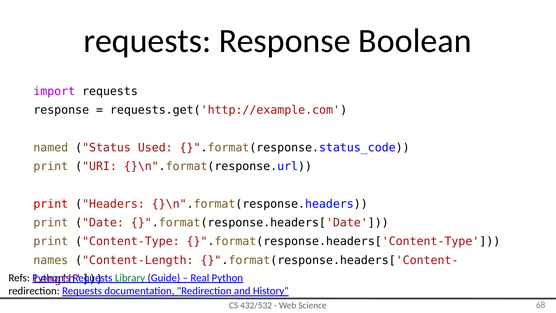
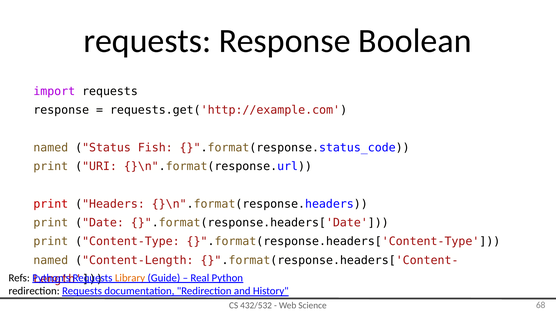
Used: Used -> Fish (155, 147)
names: names -> named (51, 260)
Library colour: green -> orange (130, 278)
